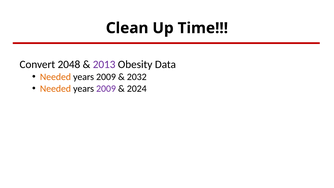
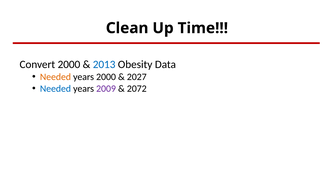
Convert 2048: 2048 -> 2000 (69, 64)
2013 colour: purple -> blue (104, 64)
2009: 2009 -> 2000 (106, 77)
2032: 2032 -> 2027 (137, 77)
Needed colour: orange -> blue (55, 89)
2024: 2024 -> 2072 (137, 89)
